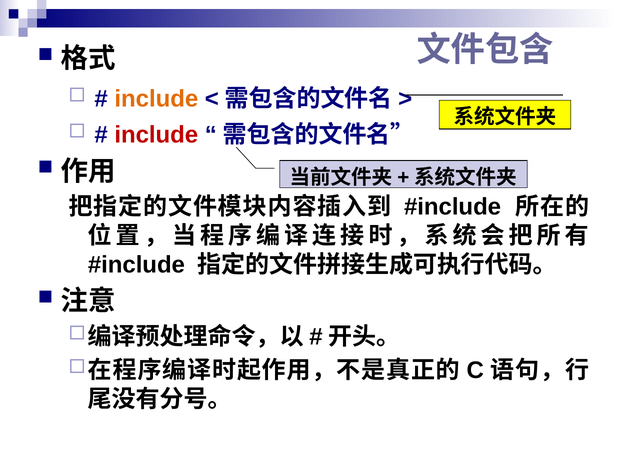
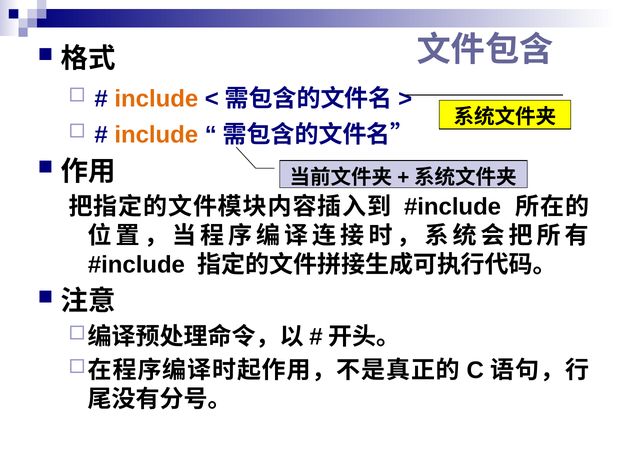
include colour: red -> orange (156, 135)
